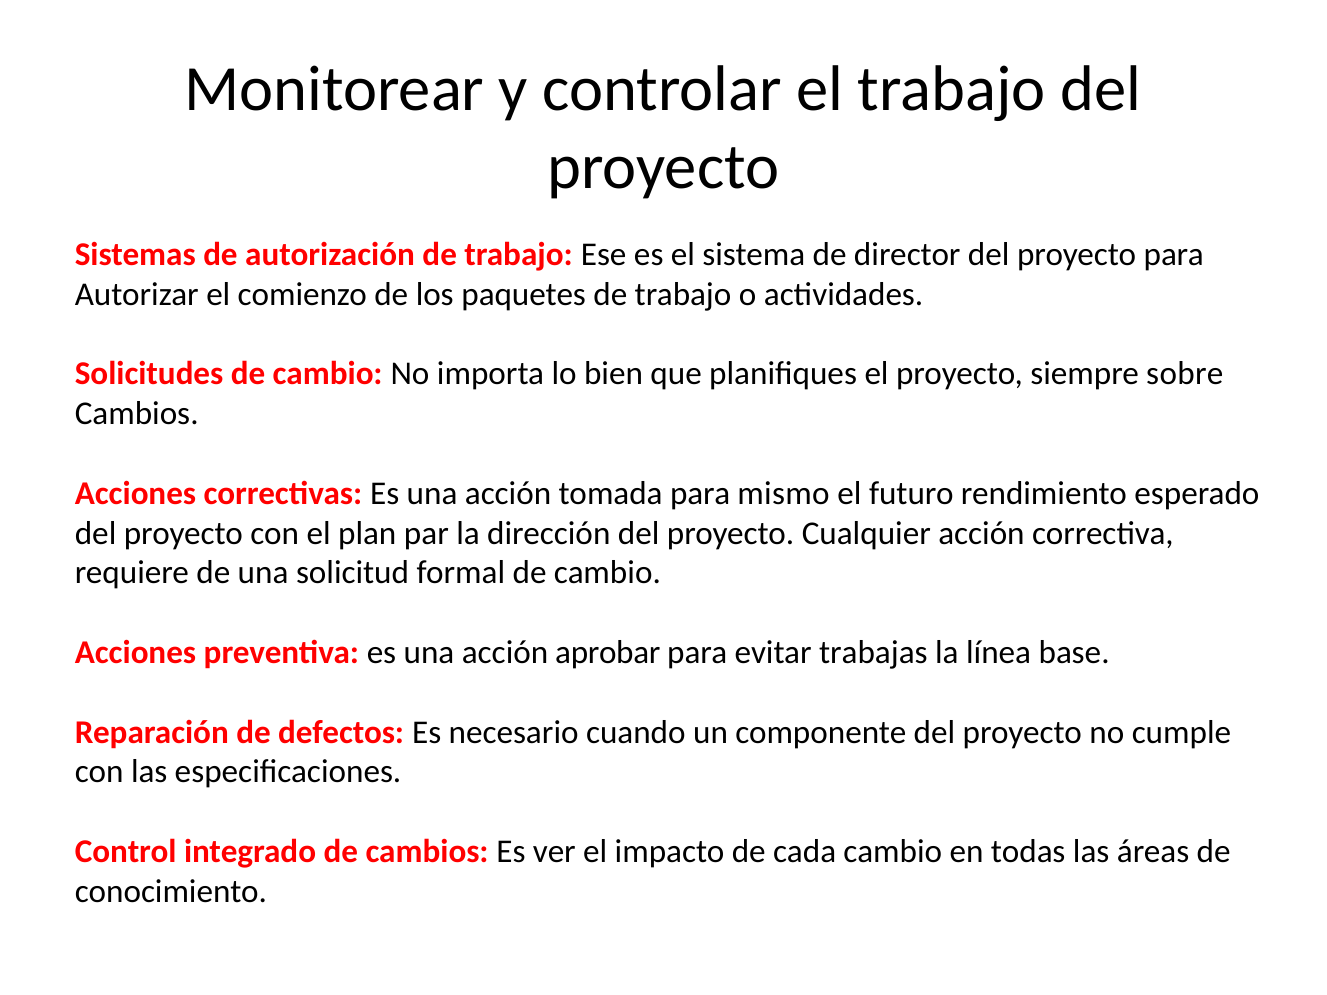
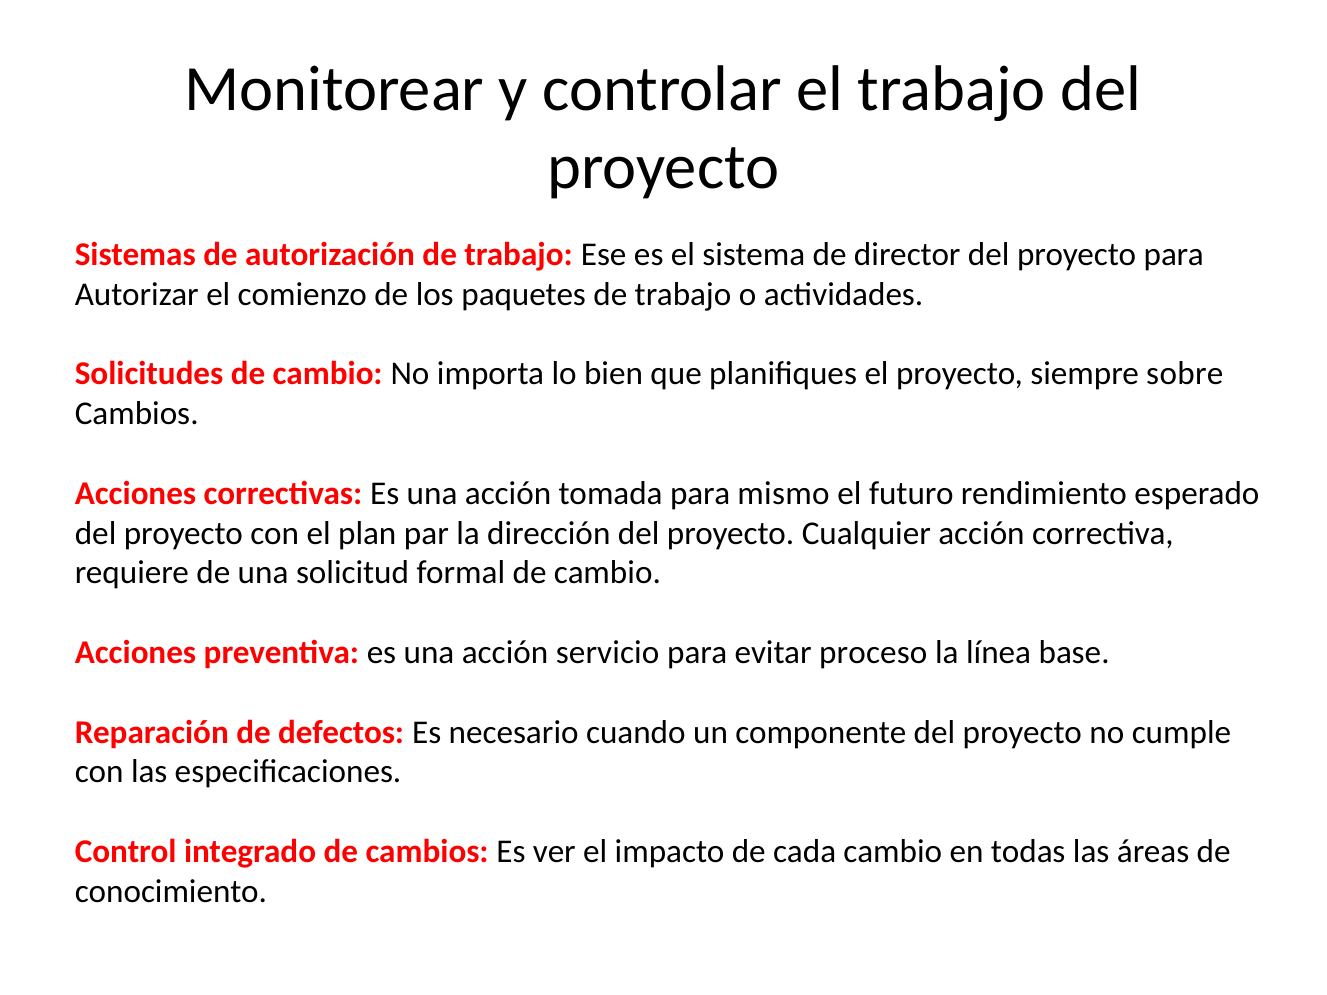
aprobar: aprobar -> servicio (608, 653)
trabajas: trabajas -> proceso (873, 653)
